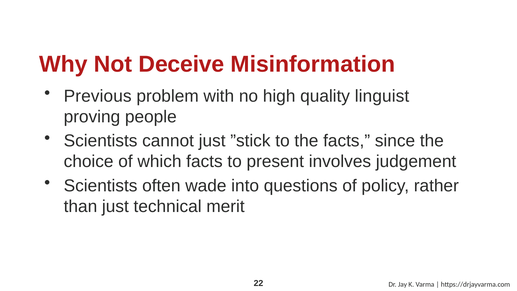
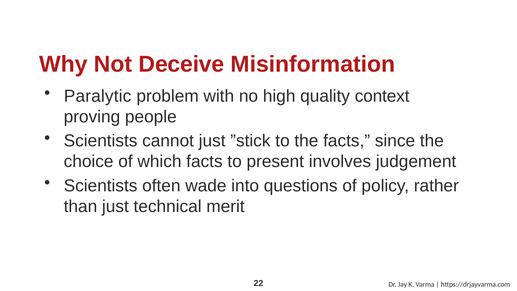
Previous: Previous -> Paralytic (98, 96)
linguist: linguist -> context (382, 96)
